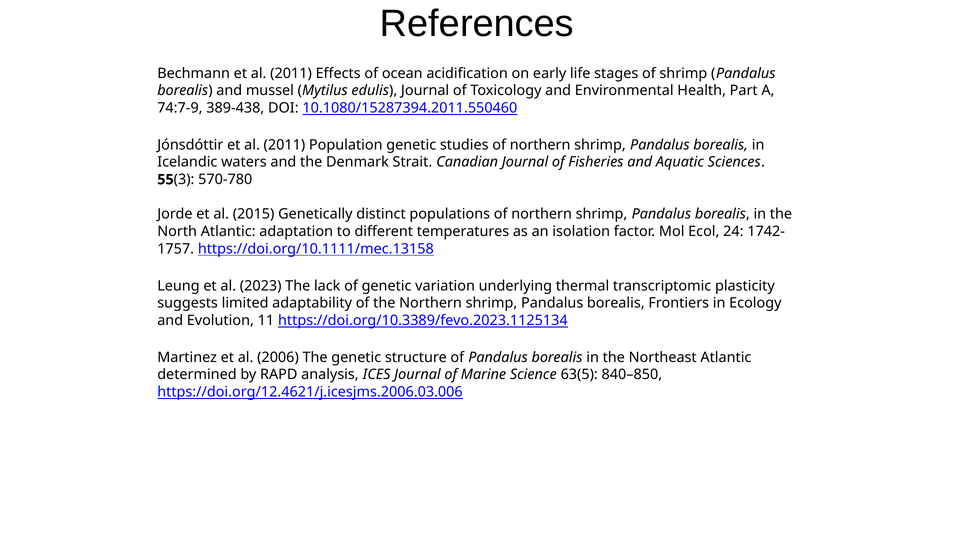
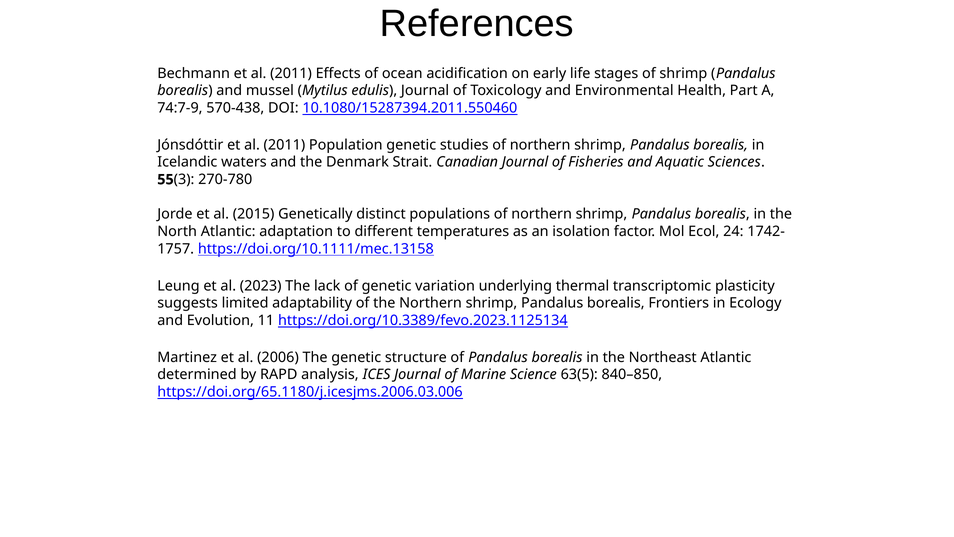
389-438: 389-438 -> 570-438 (235, 108)
570-780: 570-780 -> 270-780 (225, 179)
https://doi.org/12.4621/j.icesjms.2006.03.006: https://doi.org/12.4621/j.icesjms.2006.03.006 -> https://doi.org/65.1180/j.icesjms.2006.03.006 (310, 392)
